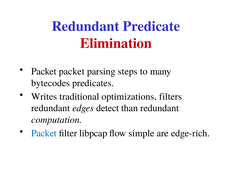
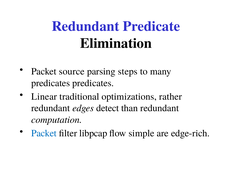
Elimination colour: red -> black (116, 43)
Packet packet: packet -> source (72, 71)
bytecodes: bytecodes -> predicates (51, 83)
Writes: Writes -> Linear (44, 97)
filters: filters -> rather (171, 97)
